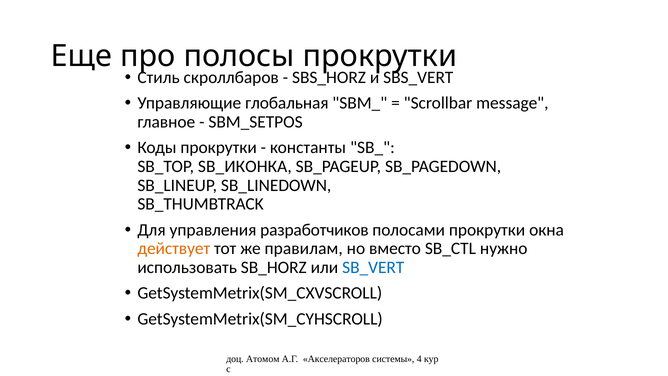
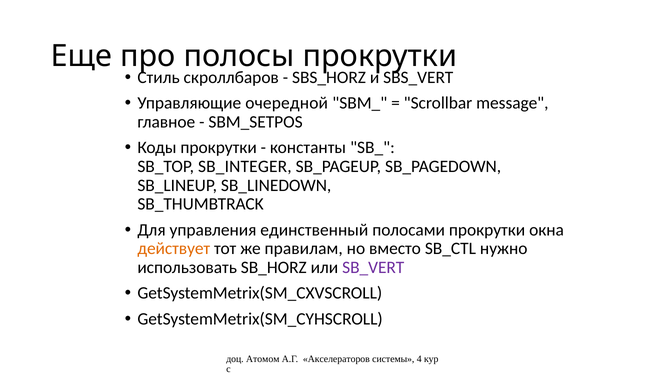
глобальная: глобальная -> очередной (287, 103)
SB_ИКОНКА: SB_ИКОНКА -> SB_INTEGER (245, 166)
разработчиков: разработчиков -> единственный (314, 230)
SB_VERT colour: blue -> purple (373, 267)
